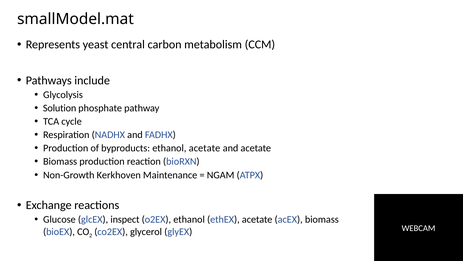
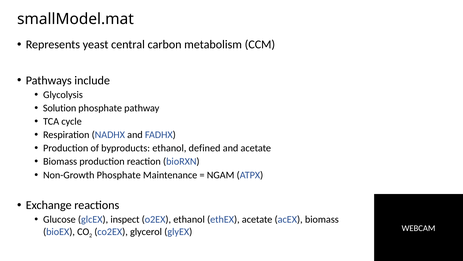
ethanol acetate: acetate -> defined (205, 148)
Non-Growth Kerkhoven: Kerkhoven -> Phosphate (119, 175)
